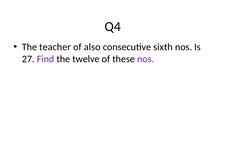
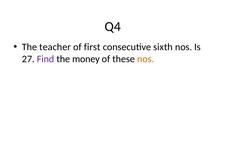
also: also -> first (92, 47)
twelve: twelve -> money (86, 59)
nos colour: purple -> orange (146, 59)
